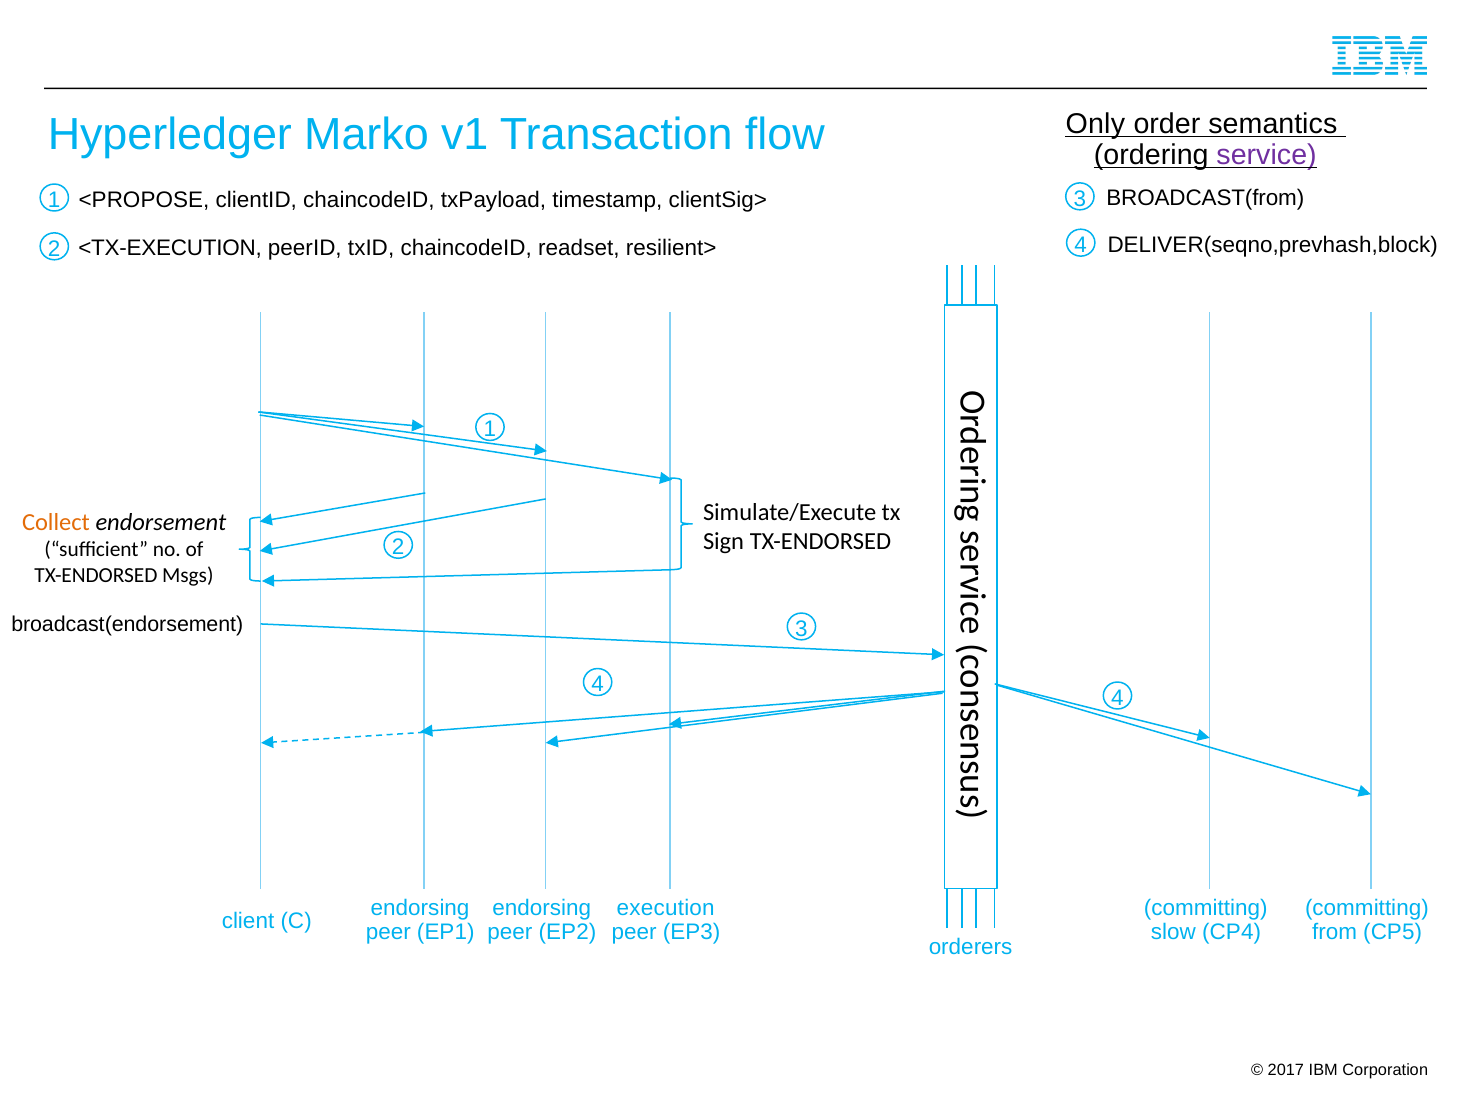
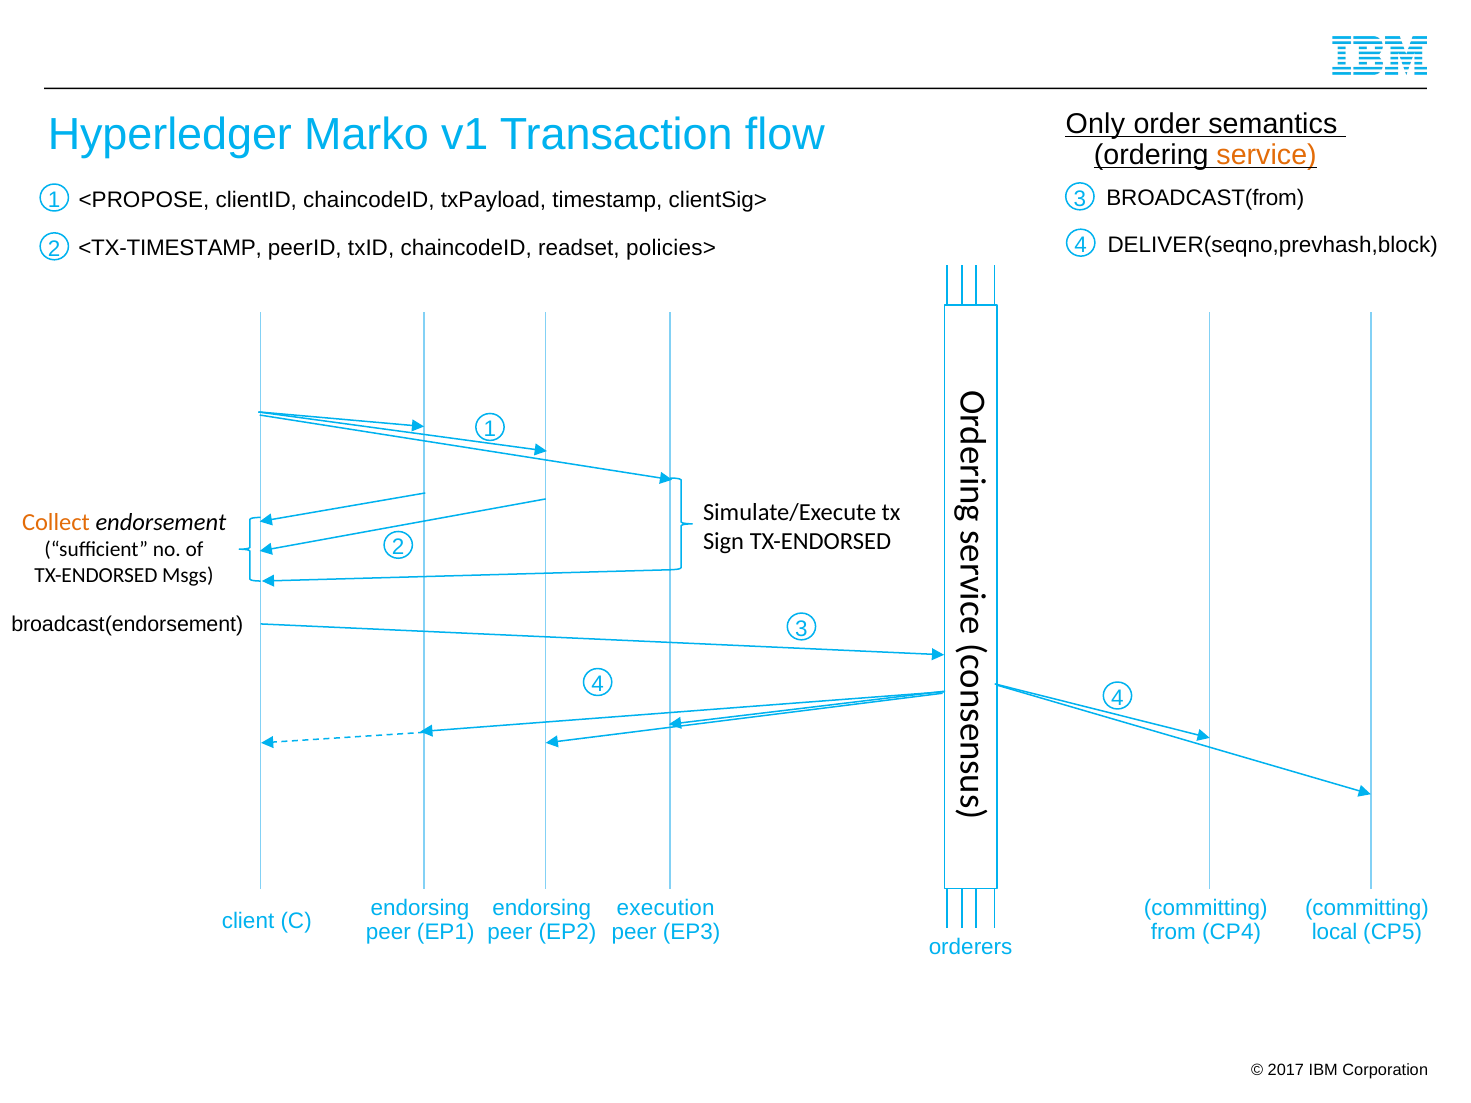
service colour: purple -> orange (1267, 155)
<TX-EXECUTION: <TX-EXECUTION -> <TX-TIMESTAMP (170, 249)
resilient>: resilient> -> policies> (671, 249)
slow: slow -> from (1173, 932)
from: from -> local (1335, 932)
